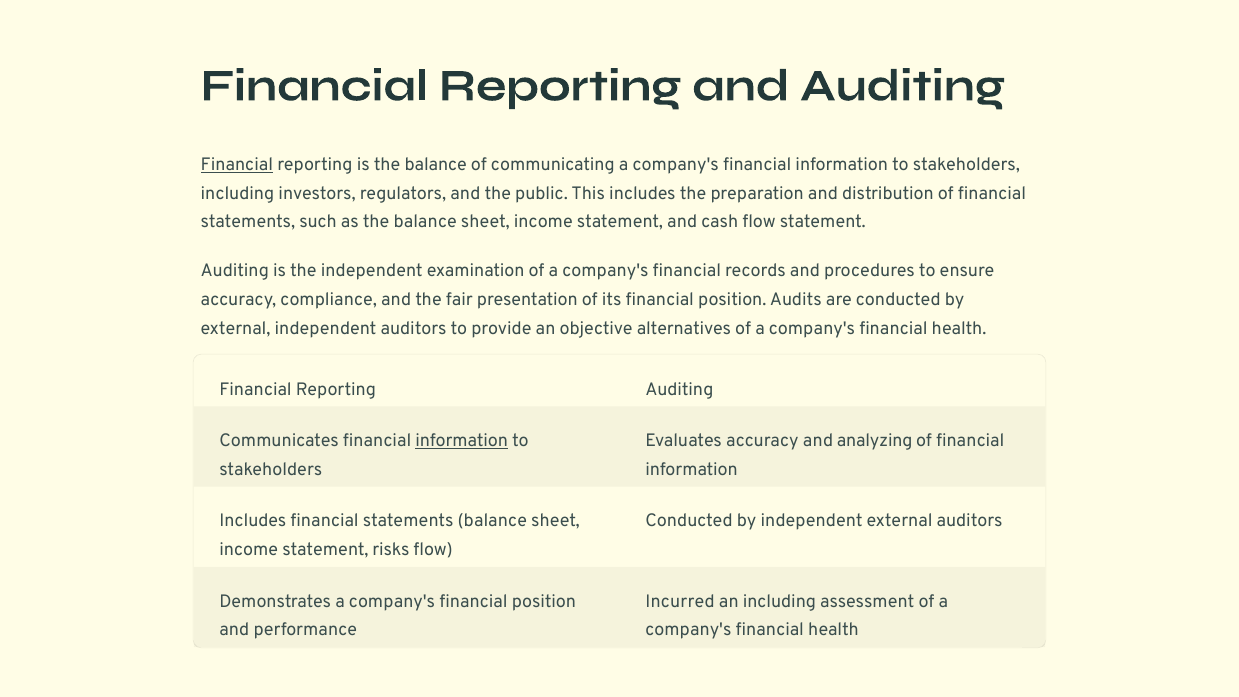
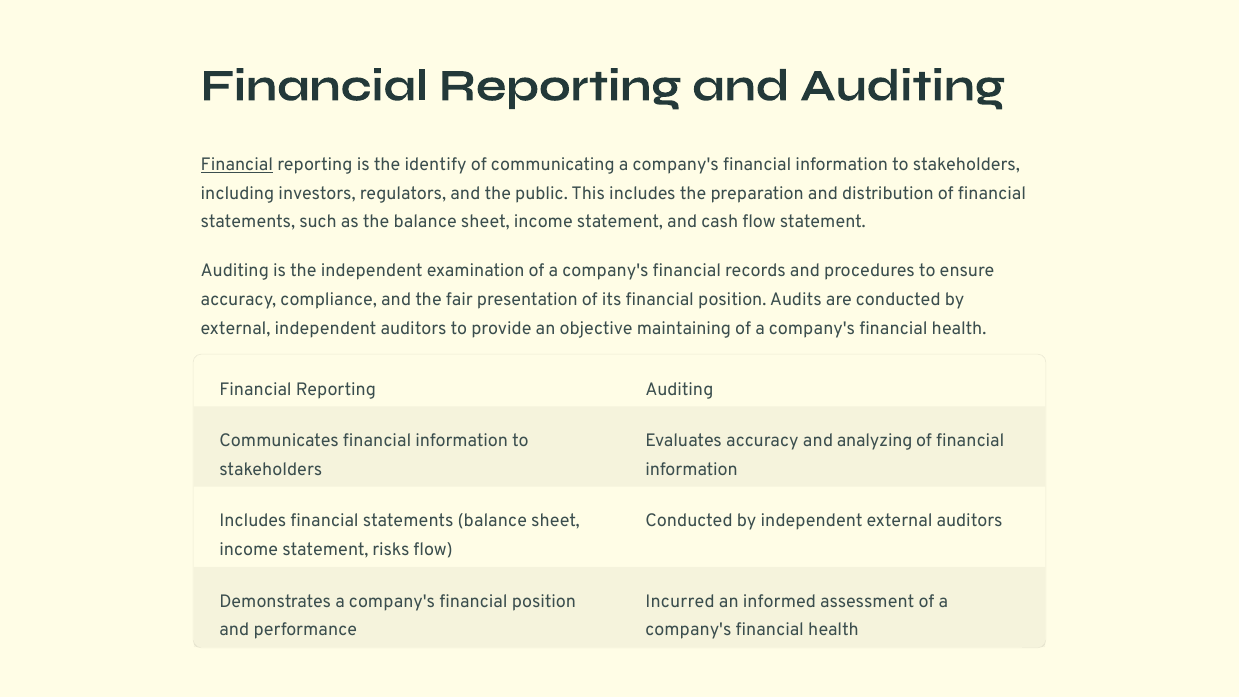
is the balance: balance -> identify (436, 164)
alternatives: alternatives -> maintaining (684, 328)
information underline: present -> none (462, 441)
an including: including -> informed (779, 601)
